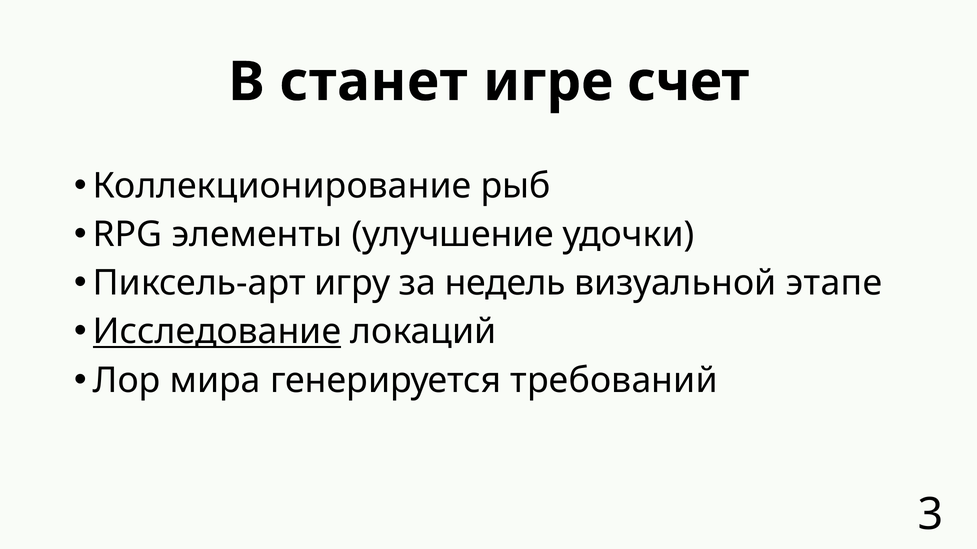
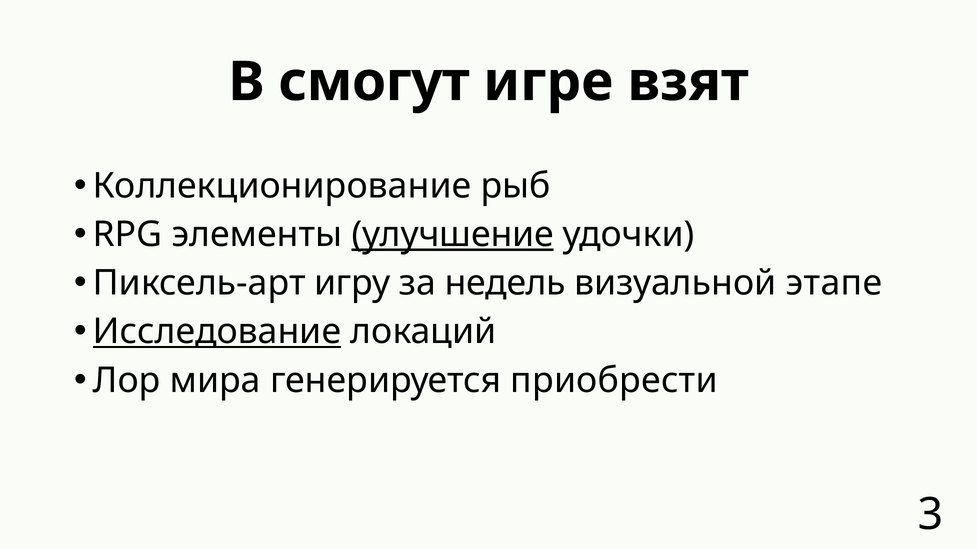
станет: станет -> смогут (374, 82)
счет: счет -> взят (688, 82)
улучшение underline: none -> present (453, 235)
требований: требований -> приобрести (614, 381)
